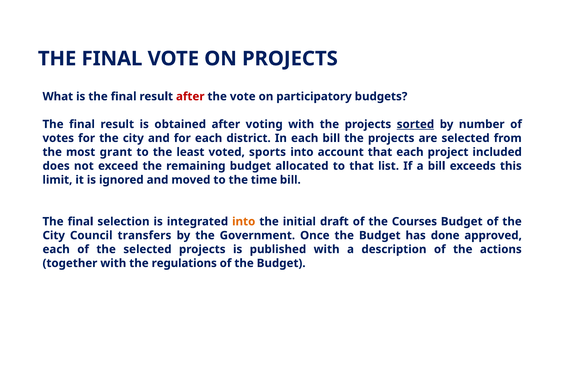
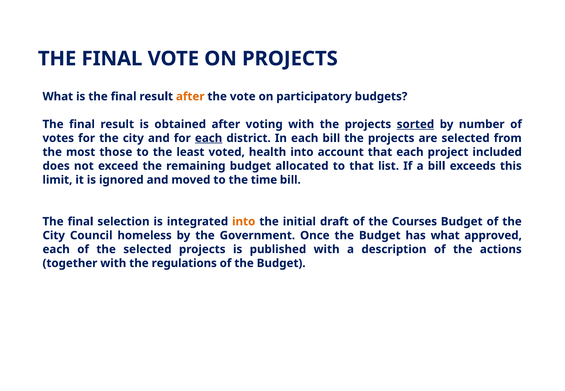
after colour: red -> orange (190, 97)
each underline: none -> present (209, 138)
grant: grant -> those (116, 152)
sports: sports -> health (268, 152)
transfers: transfers -> homeless (145, 236)
has done: done -> what (445, 236)
